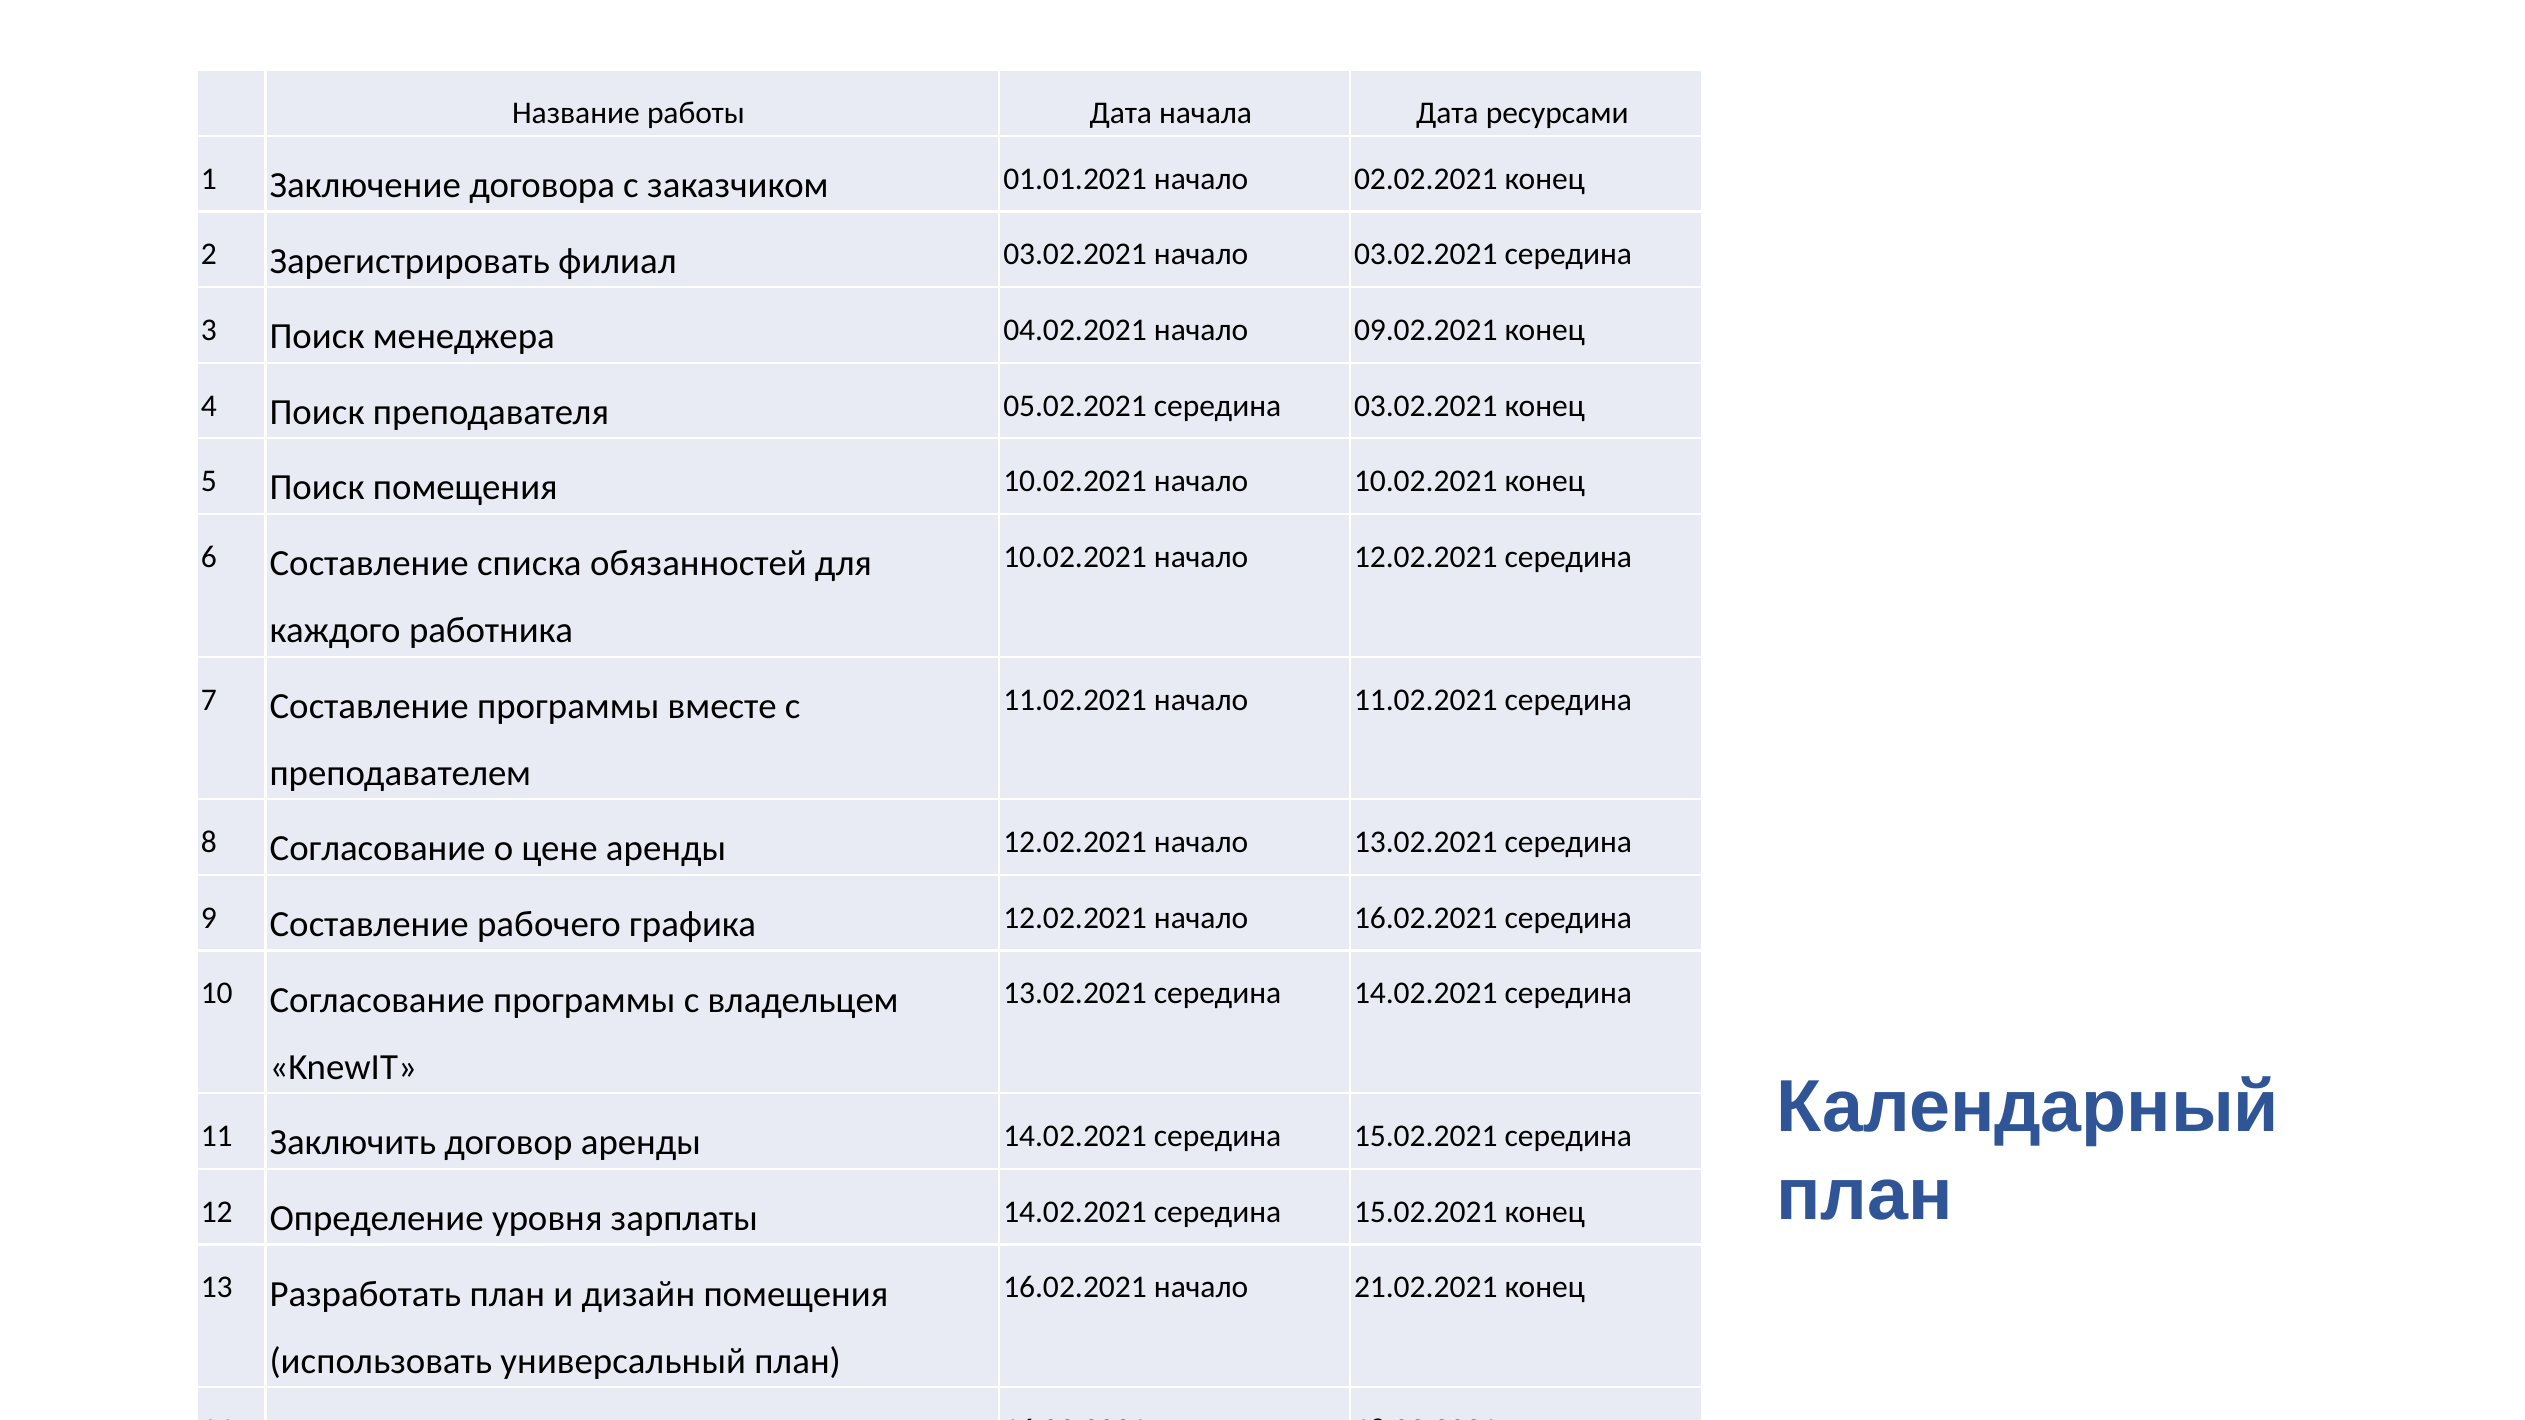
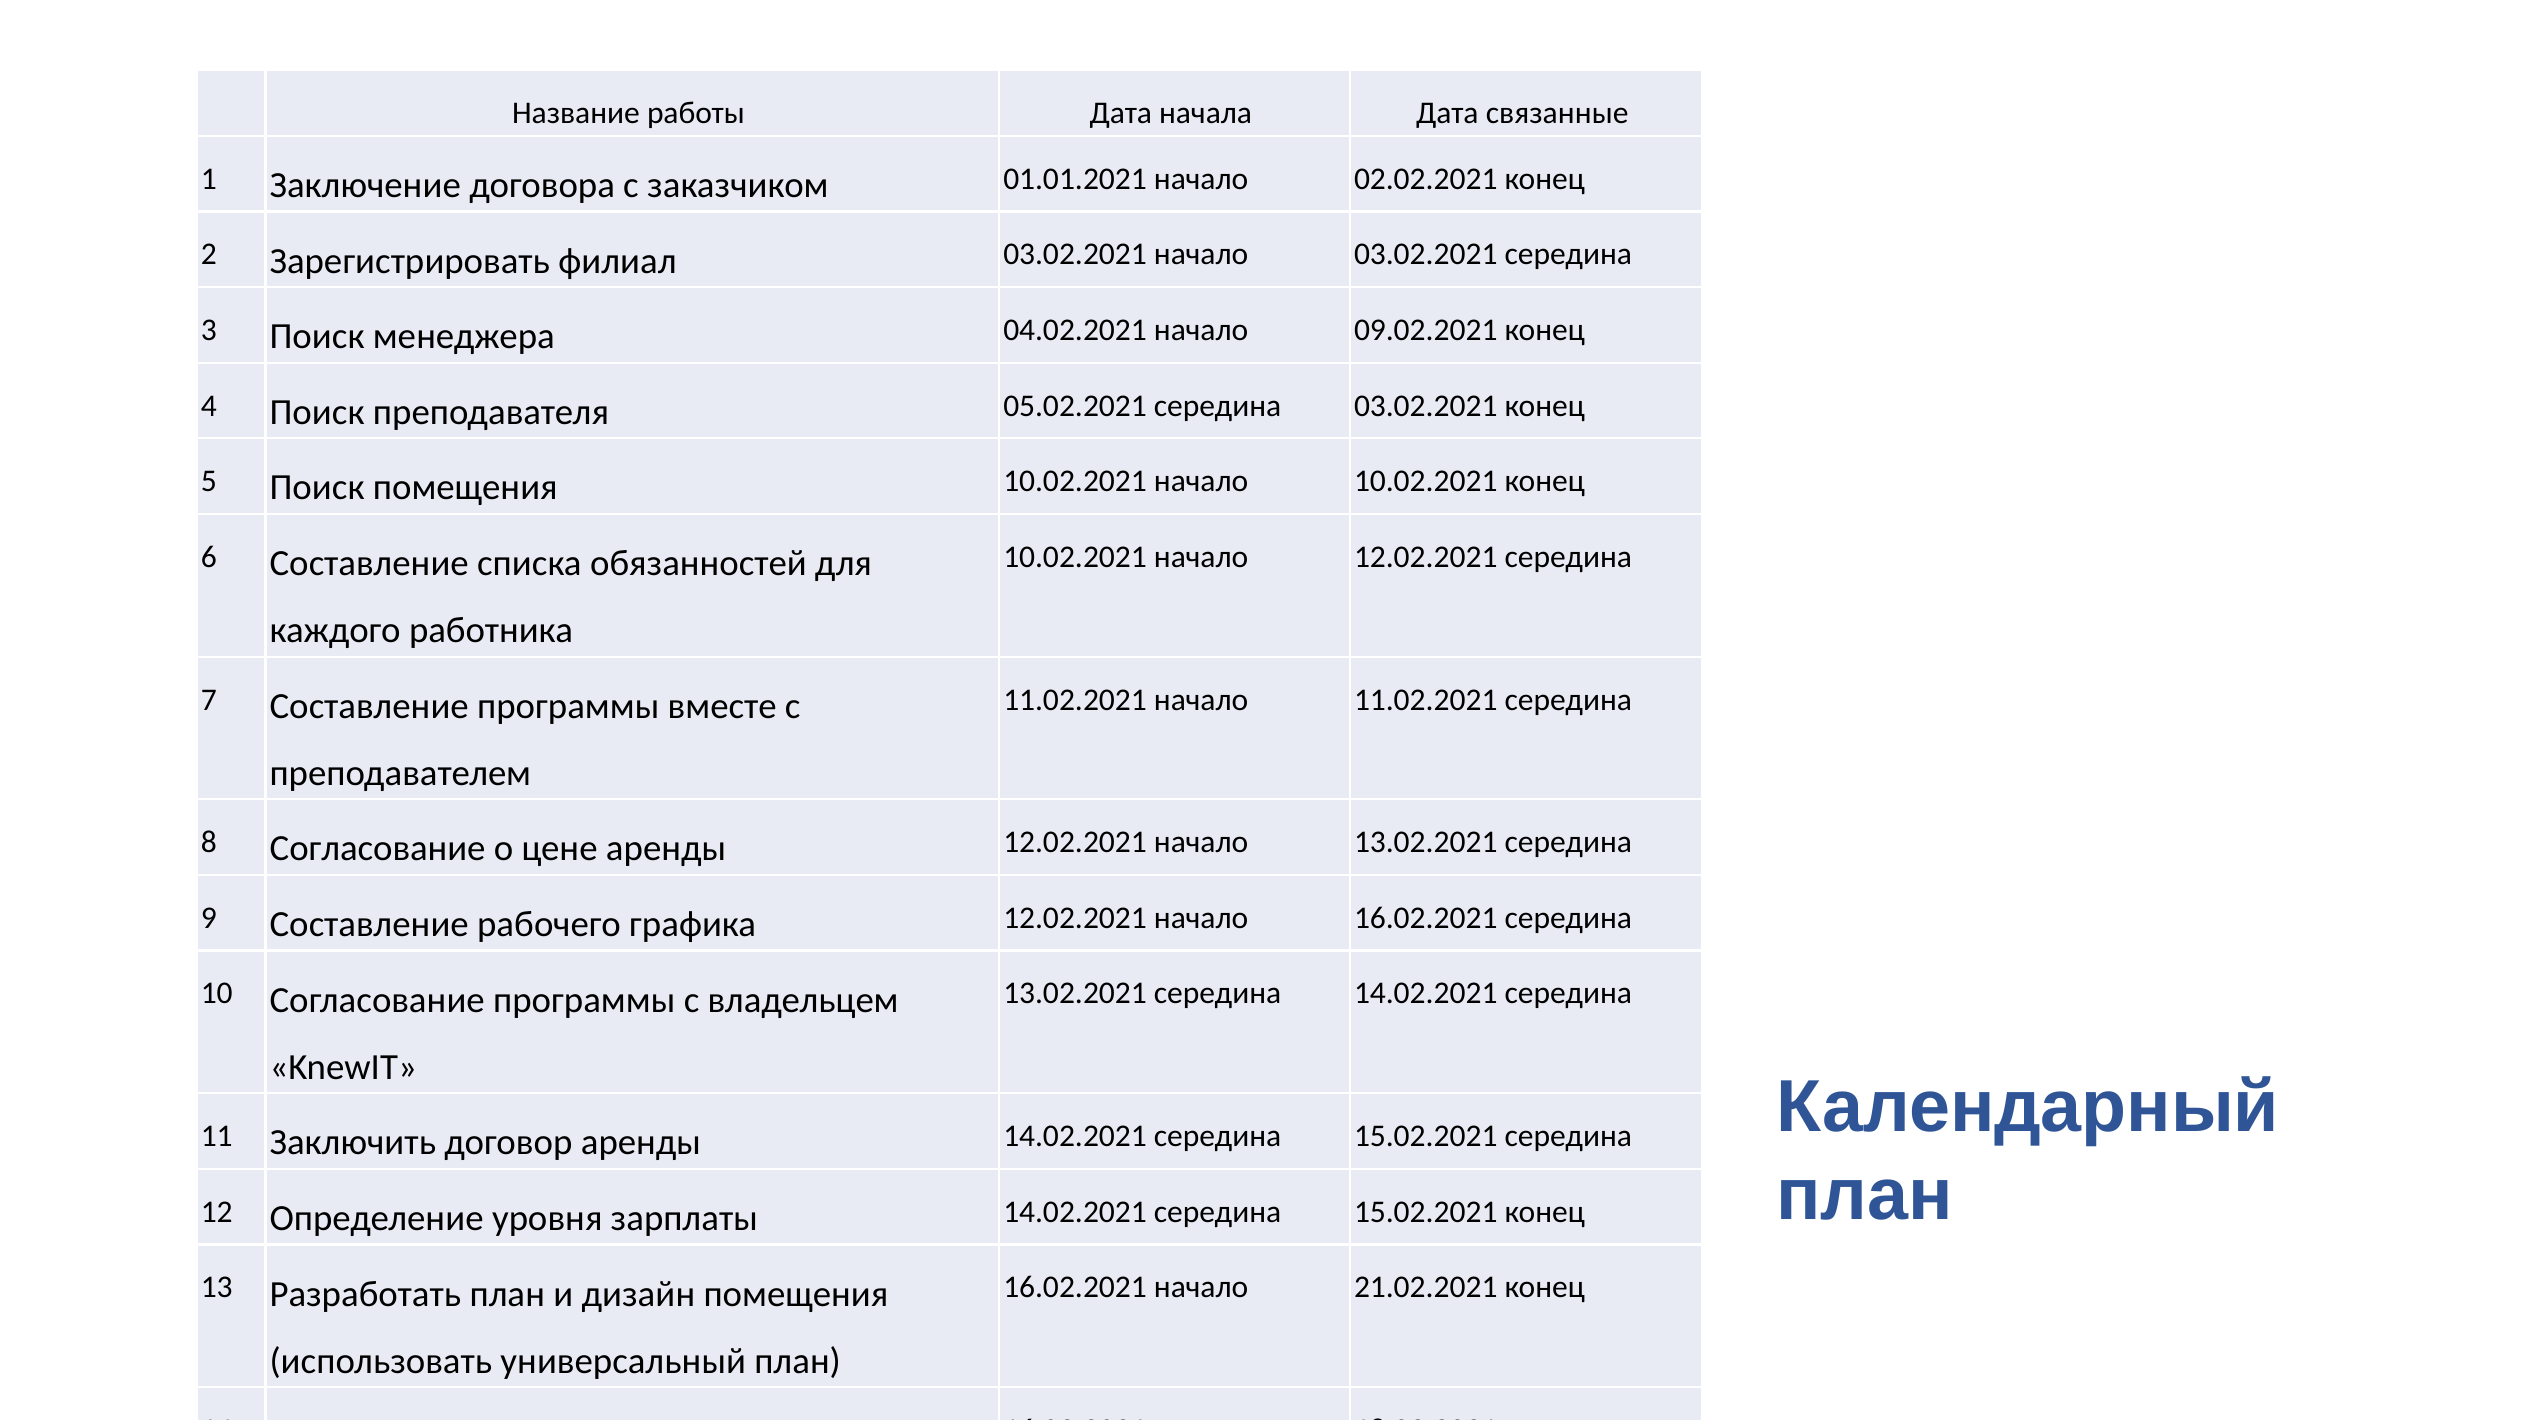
ресурсами: ресурсами -> связанные (1557, 113)
